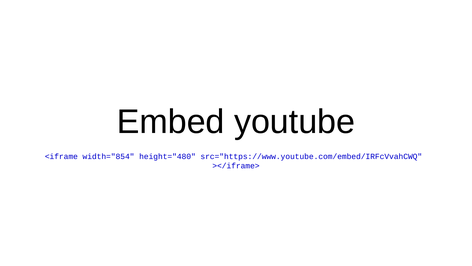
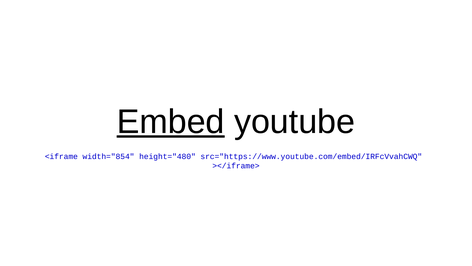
Embed underline: none -> present (171, 122)
